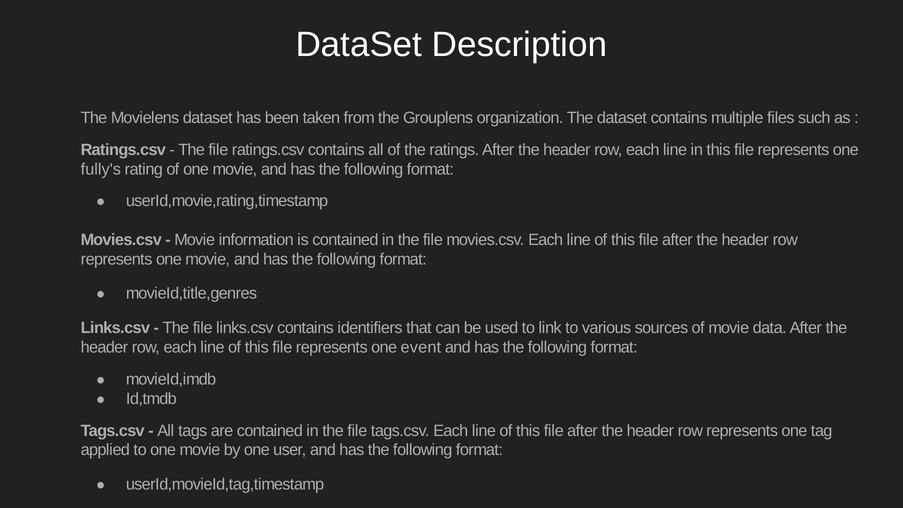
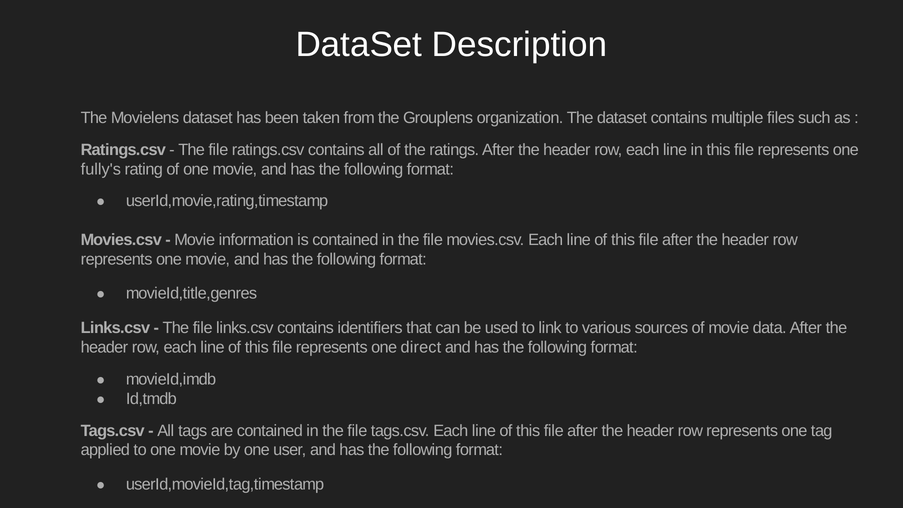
event: event -> direct (421, 347)
